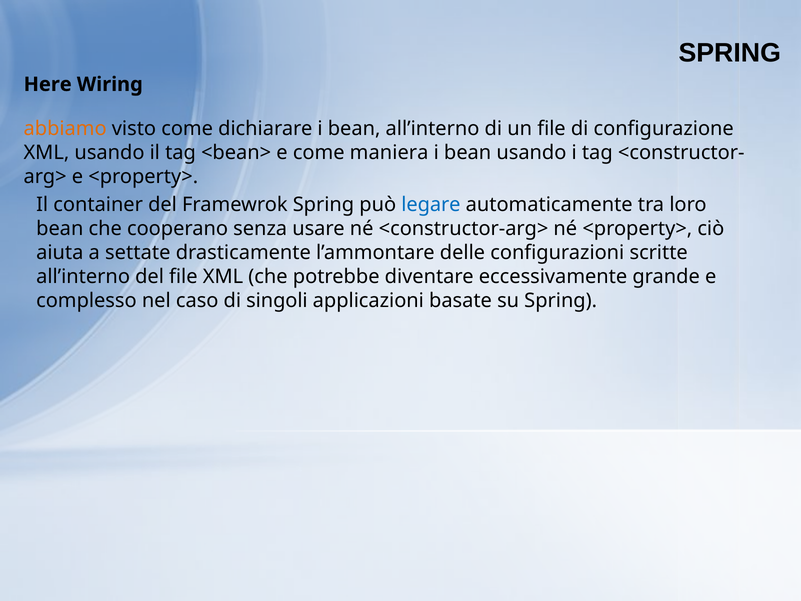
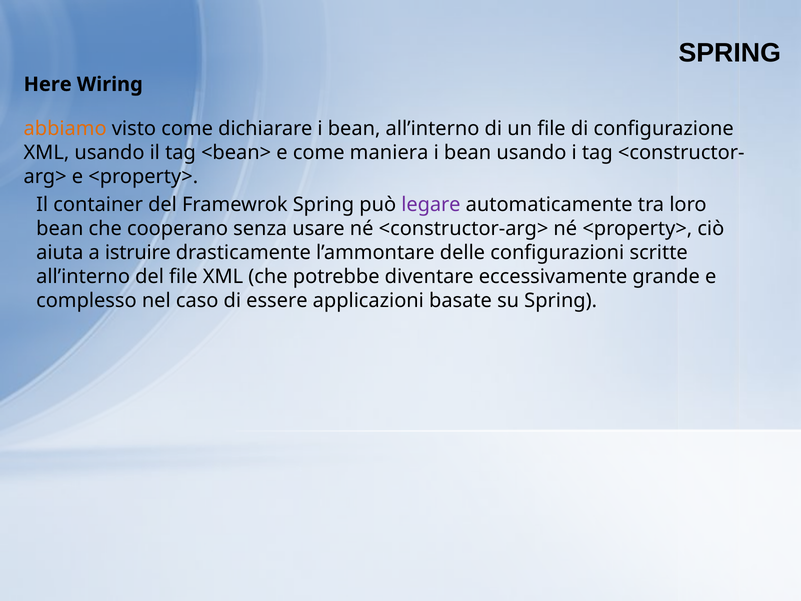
legare colour: blue -> purple (431, 204)
settate: settate -> istruire (138, 253)
singoli: singoli -> essere (277, 301)
